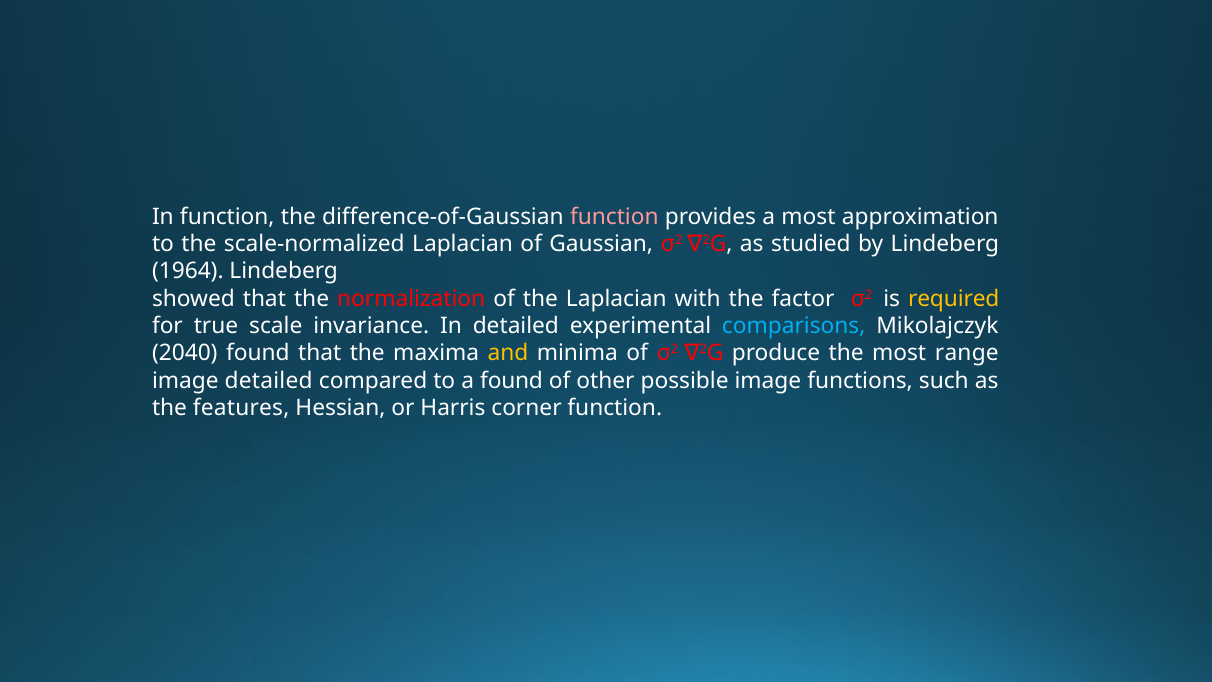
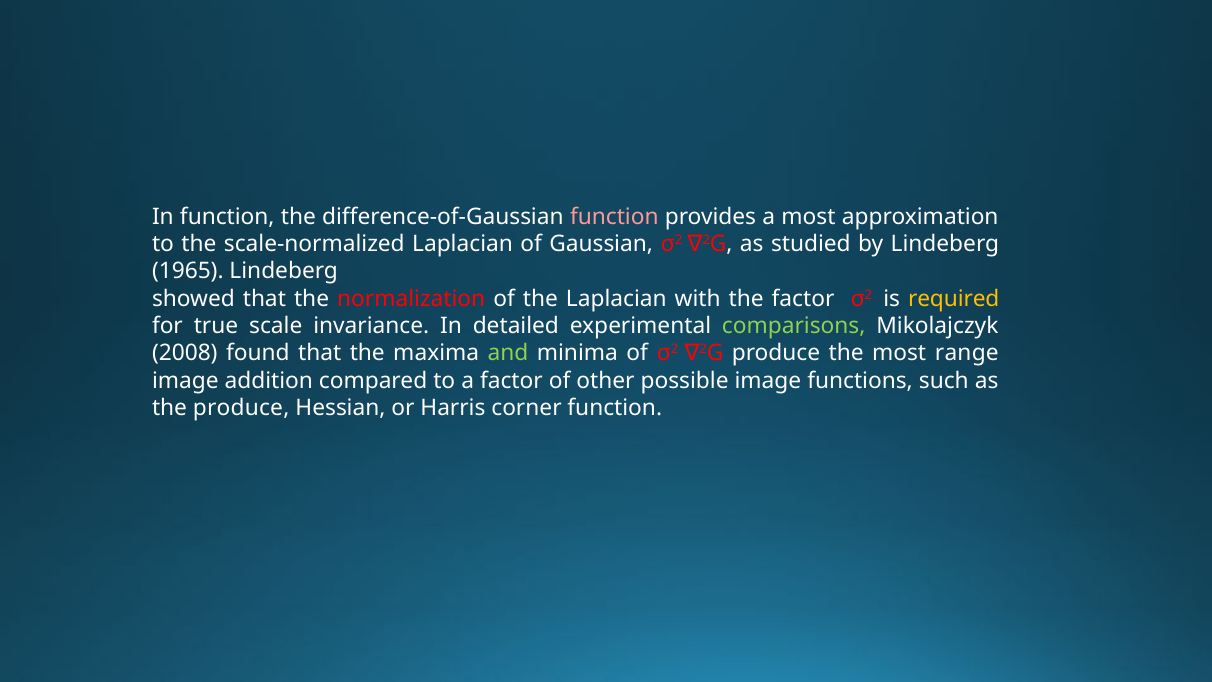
1964: 1964 -> 1965 (188, 271)
comparisons colour: light blue -> light green (794, 326)
2040: 2040 -> 2008 (185, 353)
and colour: yellow -> light green (508, 353)
image detailed: detailed -> addition (269, 380)
a found: found -> factor (511, 380)
the features: features -> produce (241, 408)
